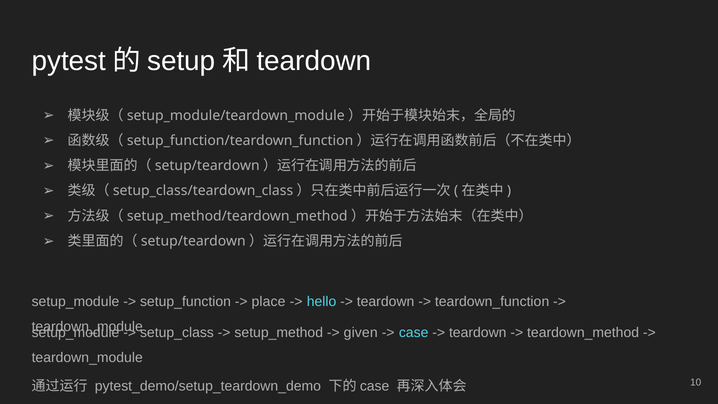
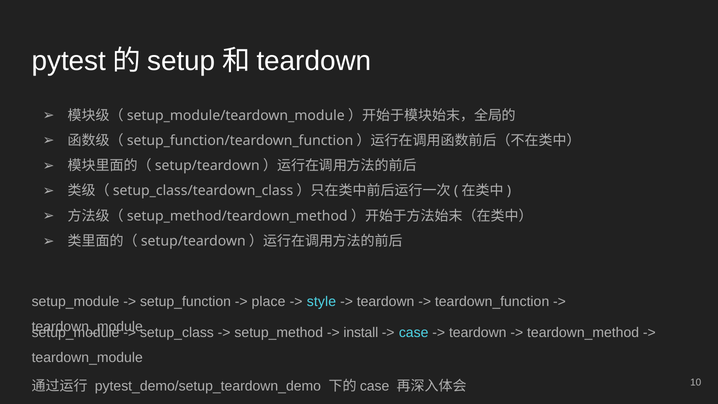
hello: hello -> style (321, 302)
given: given -> install (361, 333)
